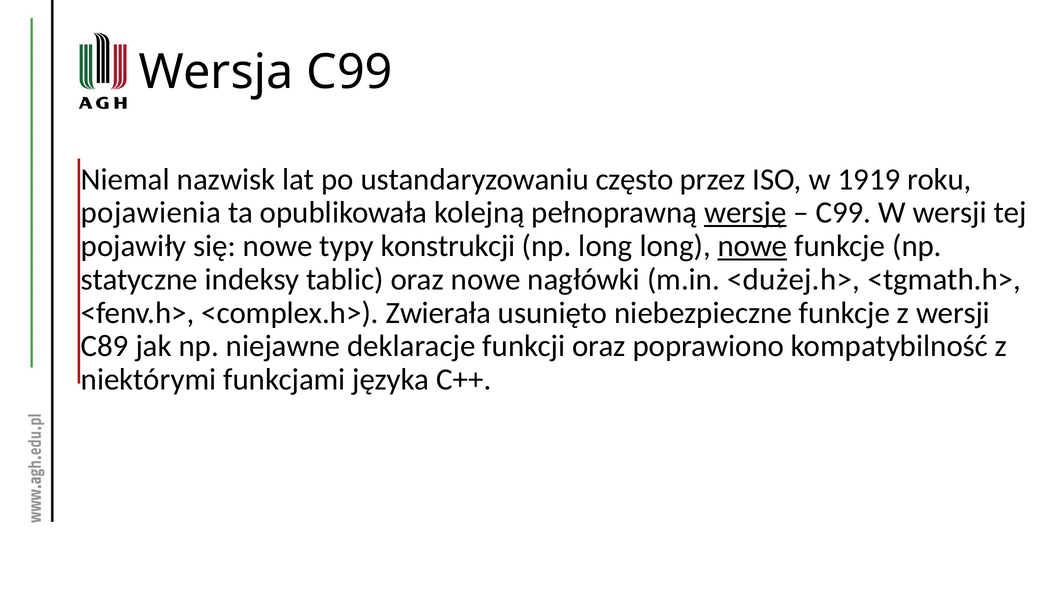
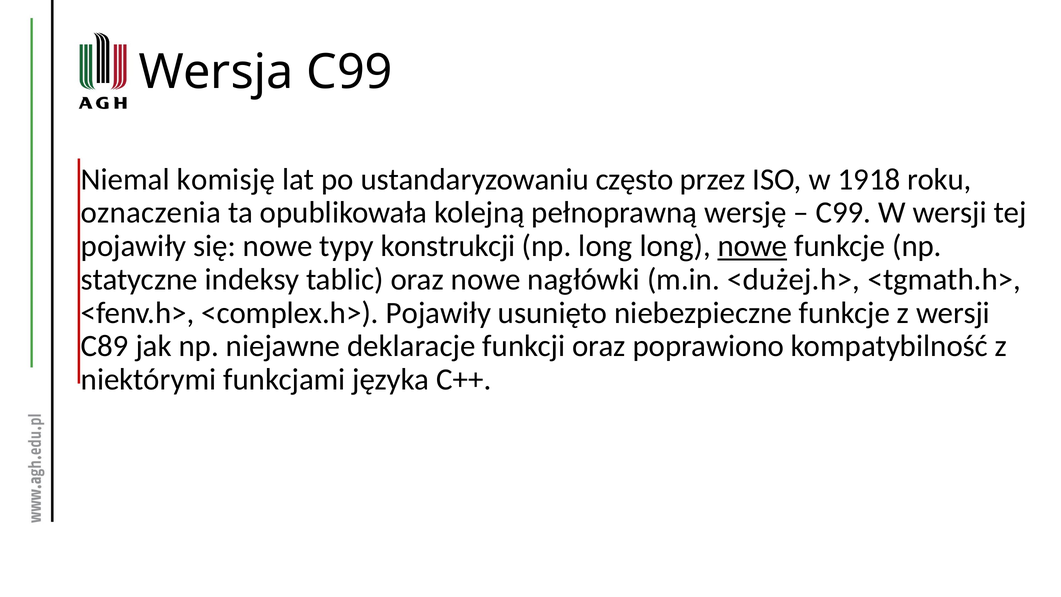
nazwisk: nazwisk -> komisję (226, 179)
1919: 1919 -> 1918 (869, 179)
pojawienia: pojawienia -> oznaczenia (151, 213)
wersję underline: present -> none (745, 213)
<complex.h> Zwierała: Zwierała -> Pojawiły (438, 313)
